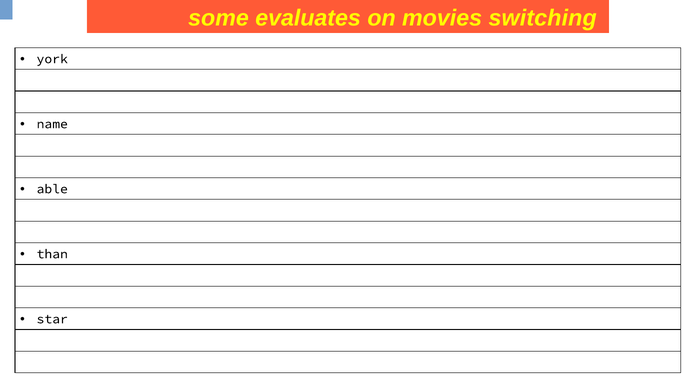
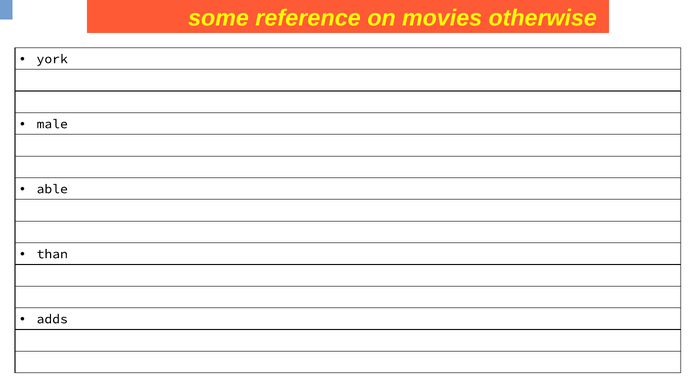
evaluates: evaluates -> reference (308, 18)
switching: switching -> otherwise (543, 18)
name: name -> male (52, 124)
star: star -> adds (52, 319)
